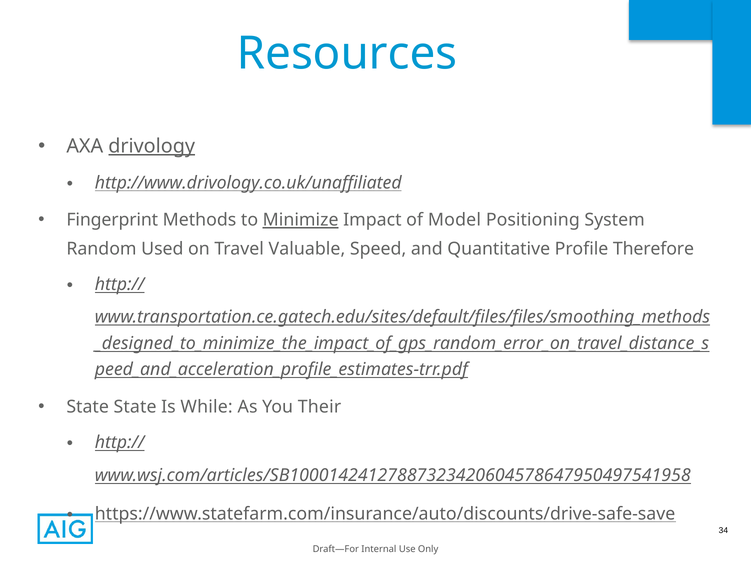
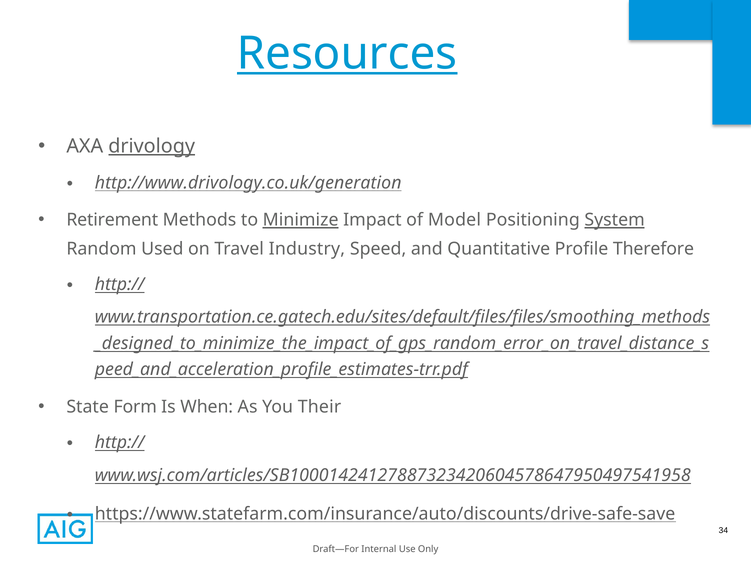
Resources underline: none -> present (347, 53)
http://www.drivology.co.uk/unaffiliated: http://www.drivology.co.uk/unaffiliated -> http://www.drivology.co.uk/generation (248, 182)
Fingerprint: Fingerprint -> Retirement (112, 220)
System underline: none -> present (615, 220)
Valuable: Valuable -> Industry (307, 249)
State State: State -> Form (135, 406)
While: While -> When (207, 406)
